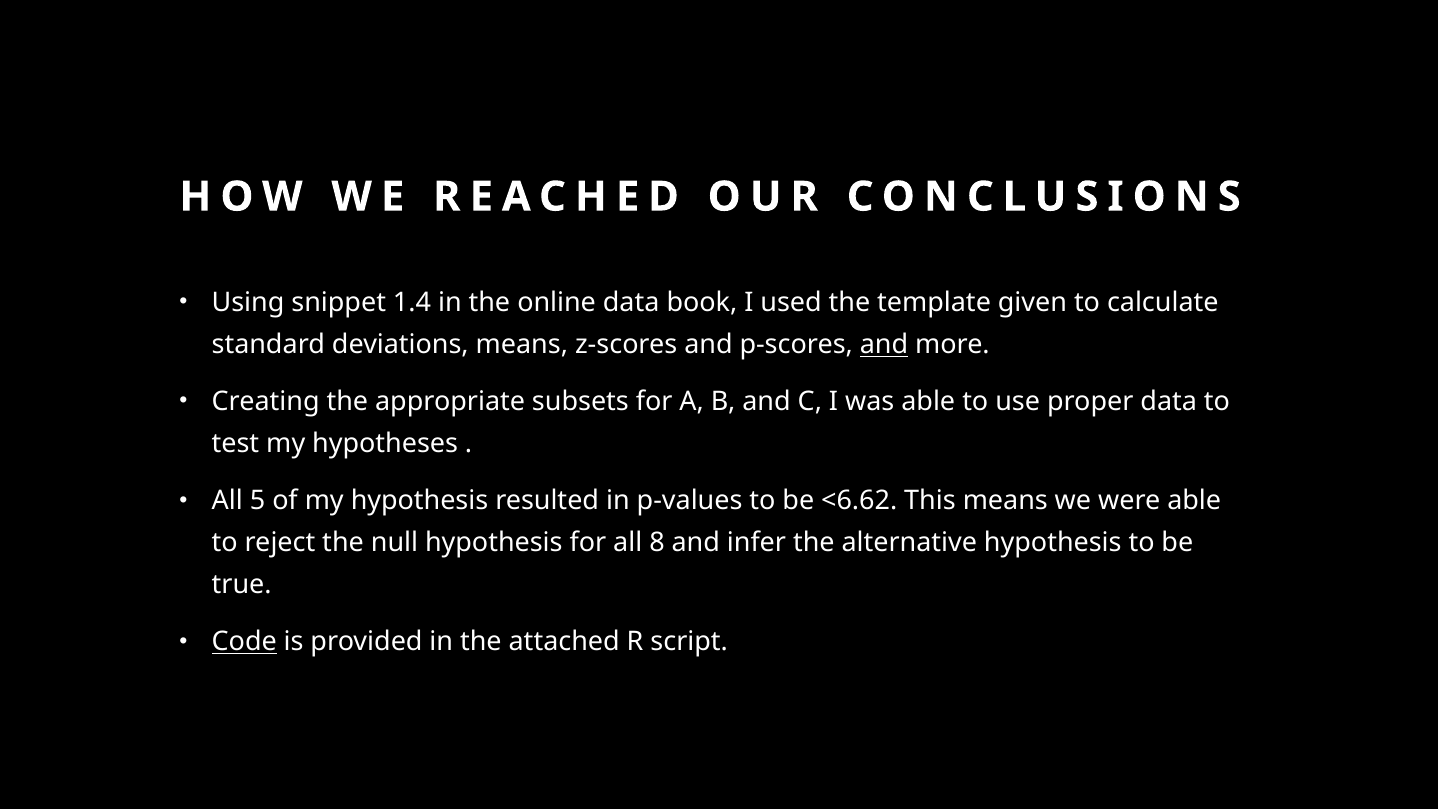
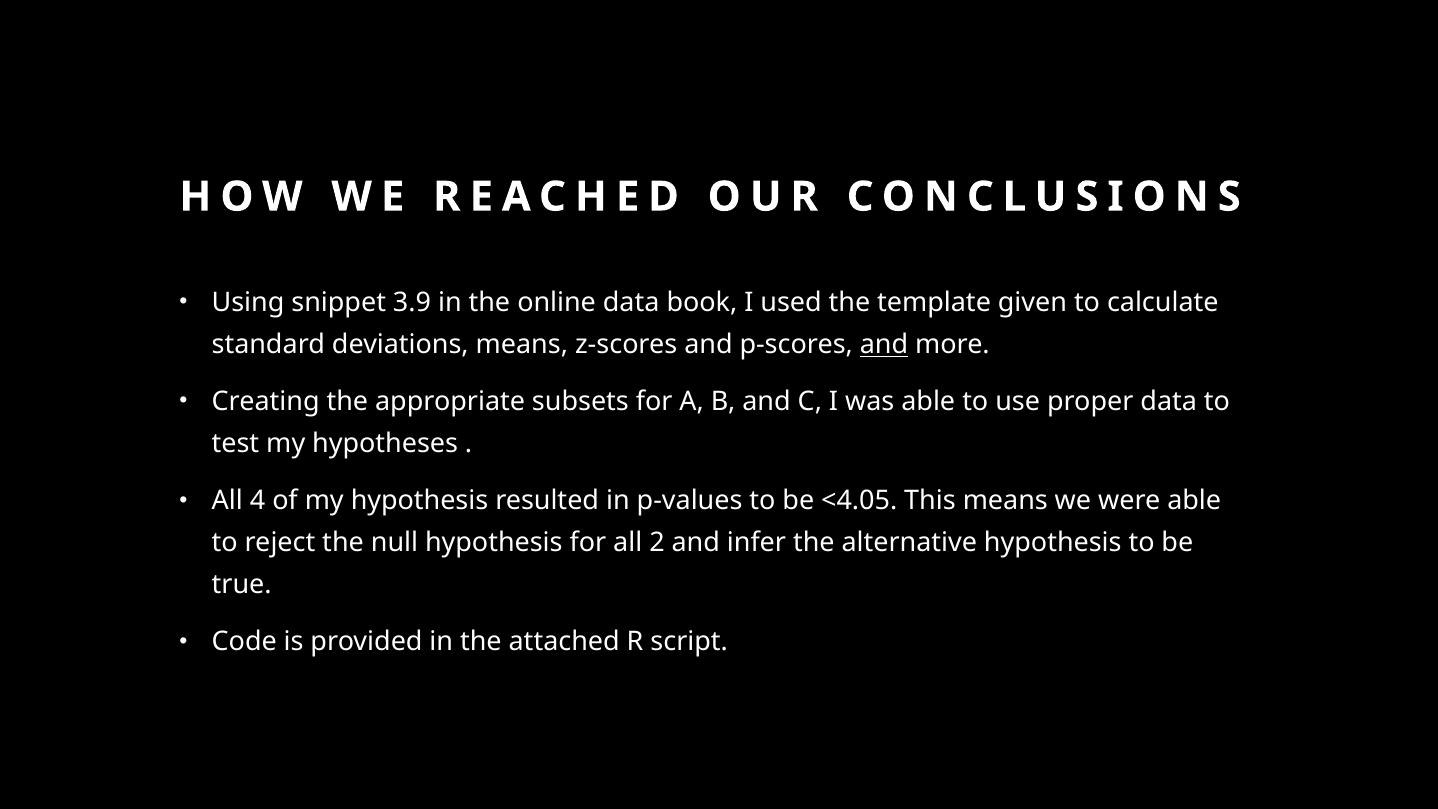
1.4: 1.4 -> 3.9 (412, 303)
5: 5 -> 4 (258, 501)
<6.62: <6.62 -> <4.05 (859, 501)
8: 8 -> 2 (657, 543)
Code underline: present -> none (244, 642)
